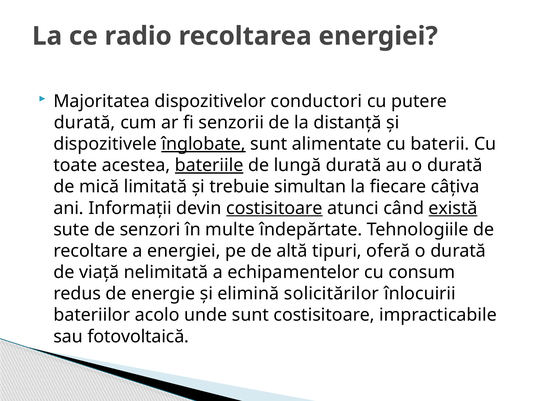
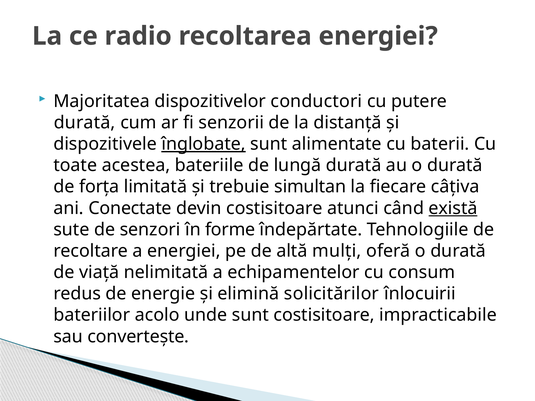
bateriile underline: present -> none (209, 165)
mică: mică -> forța (99, 187)
Informații: Informații -> Conectate (130, 208)
costisitoare underline: present -> none (274, 208)
multe: multe -> forme (230, 230)
tipuri: tipuri -> mulți (337, 251)
fotovoltaică: fotovoltaică -> convertește (138, 337)
